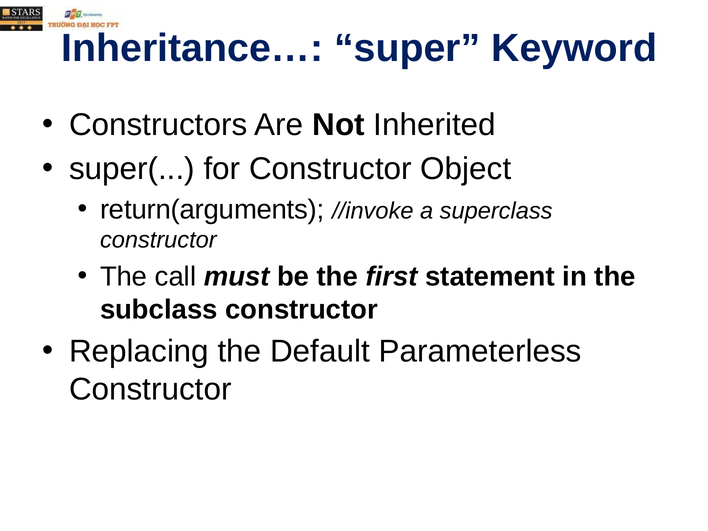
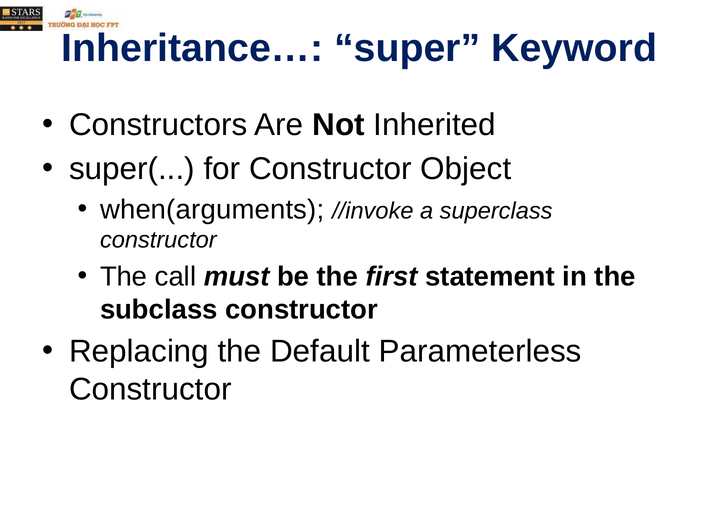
return(arguments: return(arguments -> when(arguments (212, 210)
